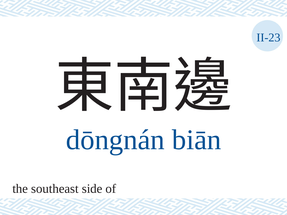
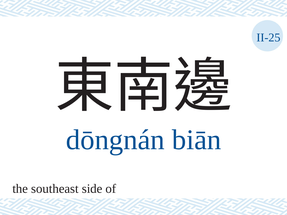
II-23: II-23 -> II-25 (268, 38)
